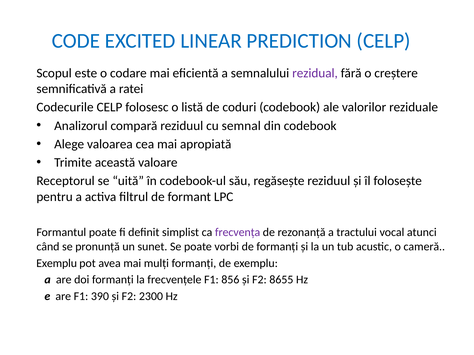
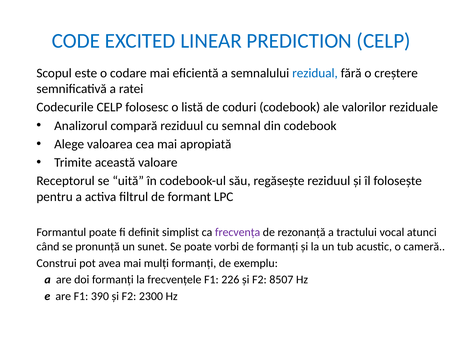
rezidual colour: purple -> blue (315, 73)
Exemplu: Exemplu -> Construi (57, 264)
856: 856 -> 226 (230, 280)
8655: 8655 -> 8507 (281, 280)
